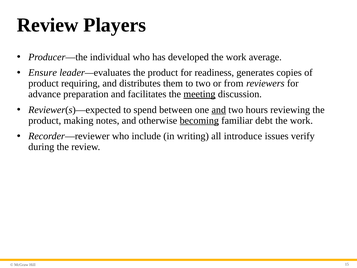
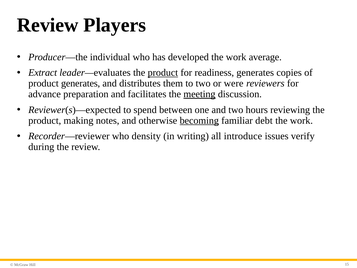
Ensure: Ensure -> Extract (43, 73)
product underline: none -> present (163, 73)
product requiring: requiring -> generates (81, 83)
from: from -> were (234, 83)
and underline: present -> none (219, 110)
include: include -> density (146, 136)
